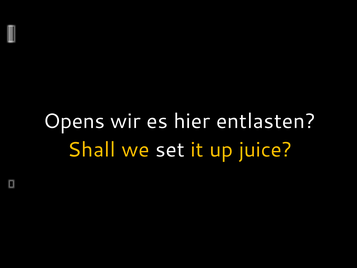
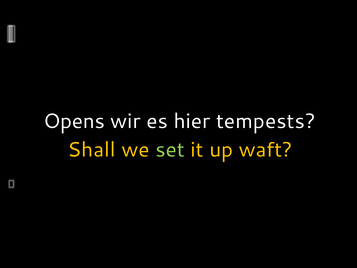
entlasten: entlasten -> tempests (266, 121)
set colour: white -> light green (170, 150)
juice: juice -> waft (266, 150)
